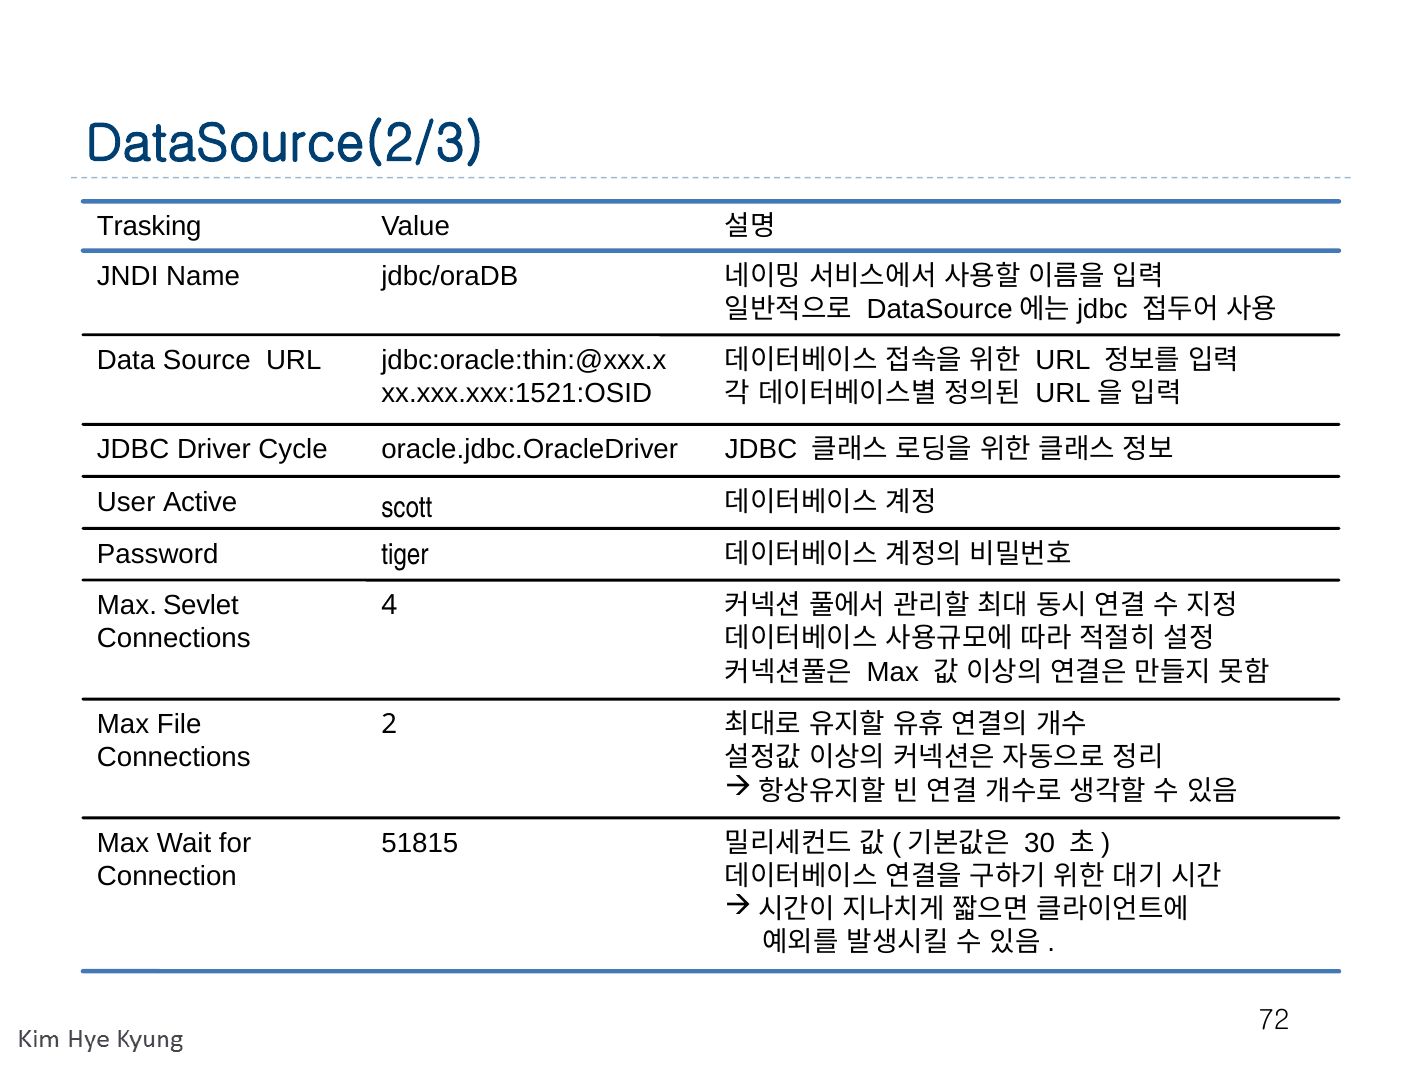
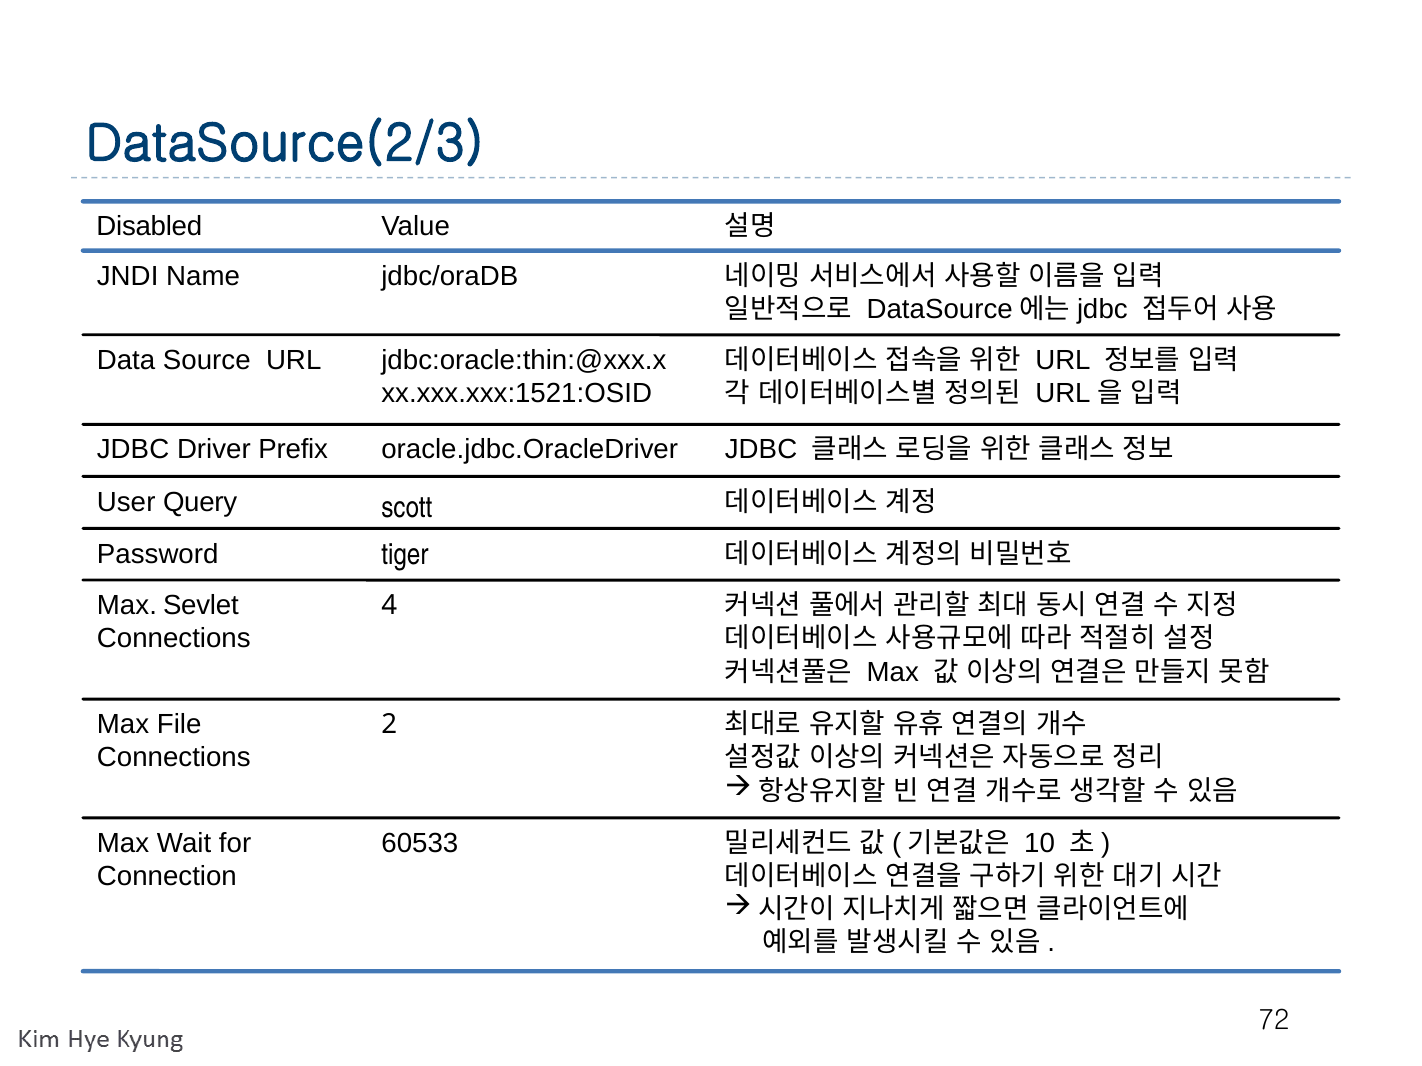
Trasking: Trasking -> Disabled (149, 227)
Cycle: Cycle -> Prefix (293, 450)
Active: Active -> Query (200, 502)
51815: 51815 -> 60533 (420, 844)
30: 30 -> 10 (1040, 844)
